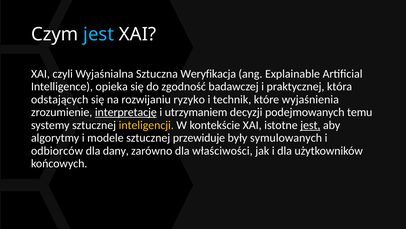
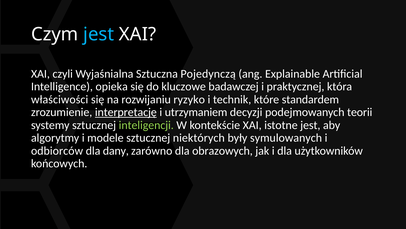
Weryfikacja: Weryfikacja -> Pojedynczą (208, 74)
zgodność: zgodność -> kluczowe (184, 86)
odstających: odstających -> właściwości (60, 99)
wyjaśnienia: wyjaśnienia -> standardem (310, 99)
temu: temu -> teorii (360, 112)
inteligencji colour: yellow -> light green (146, 125)
jest underline: present -> none (310, 125)
przewiduje: przewiduje -> niektórych (199, 138)
właściwości: właściwości -> obrazowych (222, 150)
